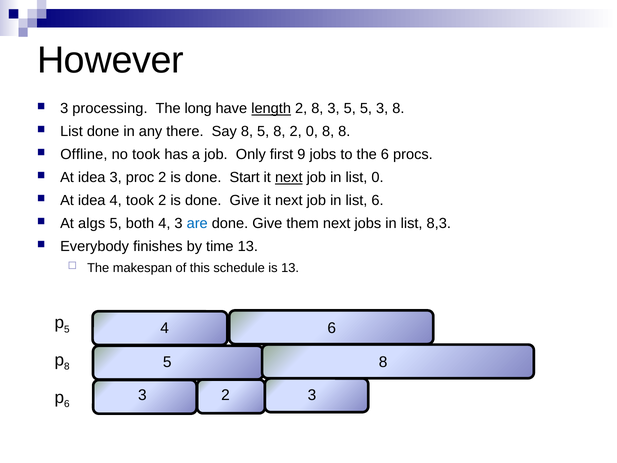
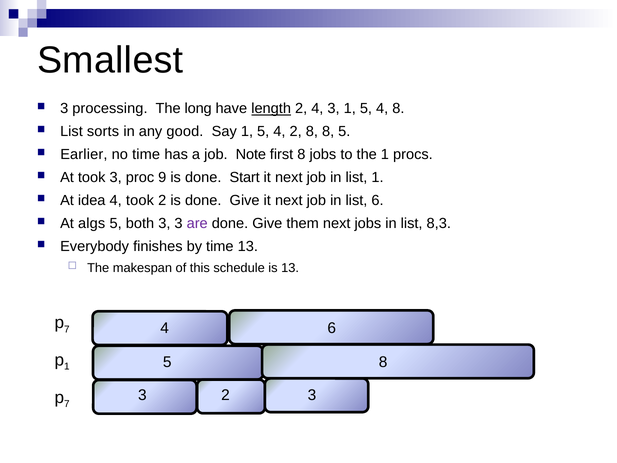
However: However -> Smallest (110, 60)
2 8: 8 -> 4 (317, 109)
3 5: 5 -> 1 (350, 109)
3: 3 -> 4 (382, 109)
List done: done -> sorts (103, 132)
there: there -> good (185, 132)
Say 8: 8 -> 1 (247, 132)
8: 8 -> 4 (279, 132)
2 0: 0 -> 8 (312, 132)
8 8: 8 -> 5 (344, 132)
Offline: Offline -> Earlier (84, 155)
no took: took -> time (146, 155)
Only: Only -> Note (251, 155)
first 9: 9 -> 8 (301, 155)
the 6: 6 -> 1 (385, 155)
idea: idea -> took (92, 178)
proc 2: 2 -> 9 (162, 178)
next underline: present -> none (289, 178)
list 0: 0 -> 1 (378, 178)
both 4: 4 -> 3 (164, 224)
are colour: blue -> purple (197, 224)
5: 5 -> 7 (67, 329)
8: 8 -> 1 (67, 366)
6: 6 -> 7 (67, 404)
